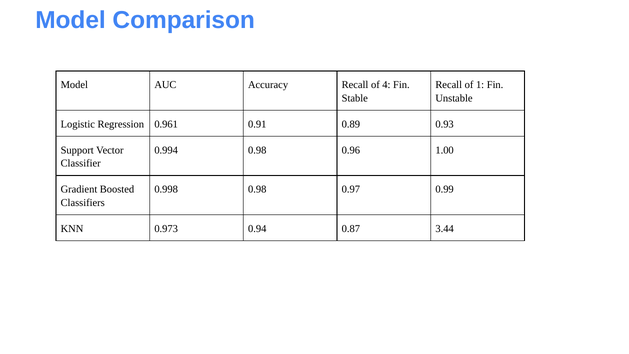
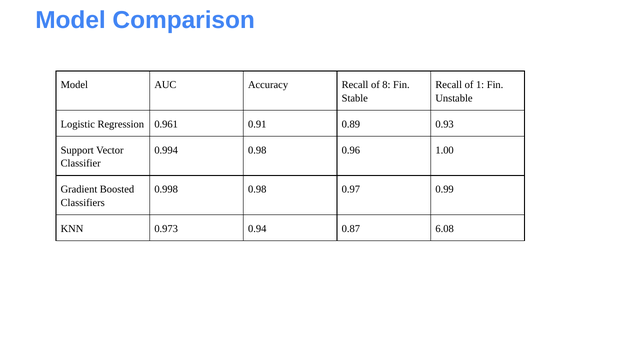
4: 4 -> 8 (386, 85)
3.44: 3.44 -> 6.08 (445, 229)
